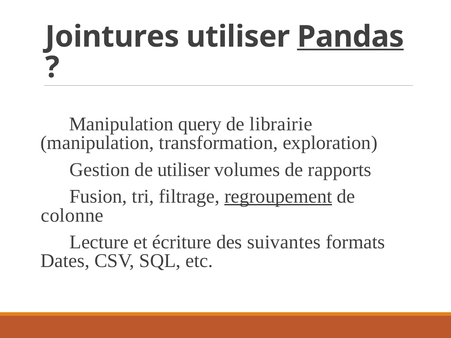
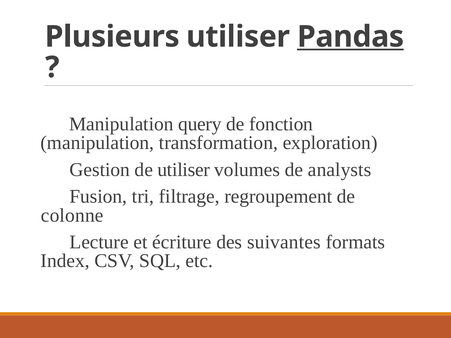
Jointures: Jointures -> Plusieurs (112, 37)
librairie: librairie -> fonction (281, 124)
rapports: rapports -> analysts (340, 170)
regroupement underline: present -> none (278, 197)
Dates: Dates -> Index (65, 261)
